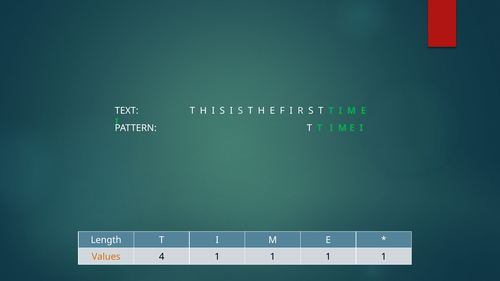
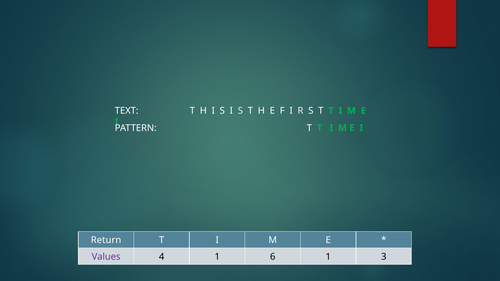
Length: Length -> Return (106, 240)
Values colour: orange -> purple (106, 257)
4 1 1: 1 -> 6 (273, 257)
1: 1 -> 3 (384, 257)
